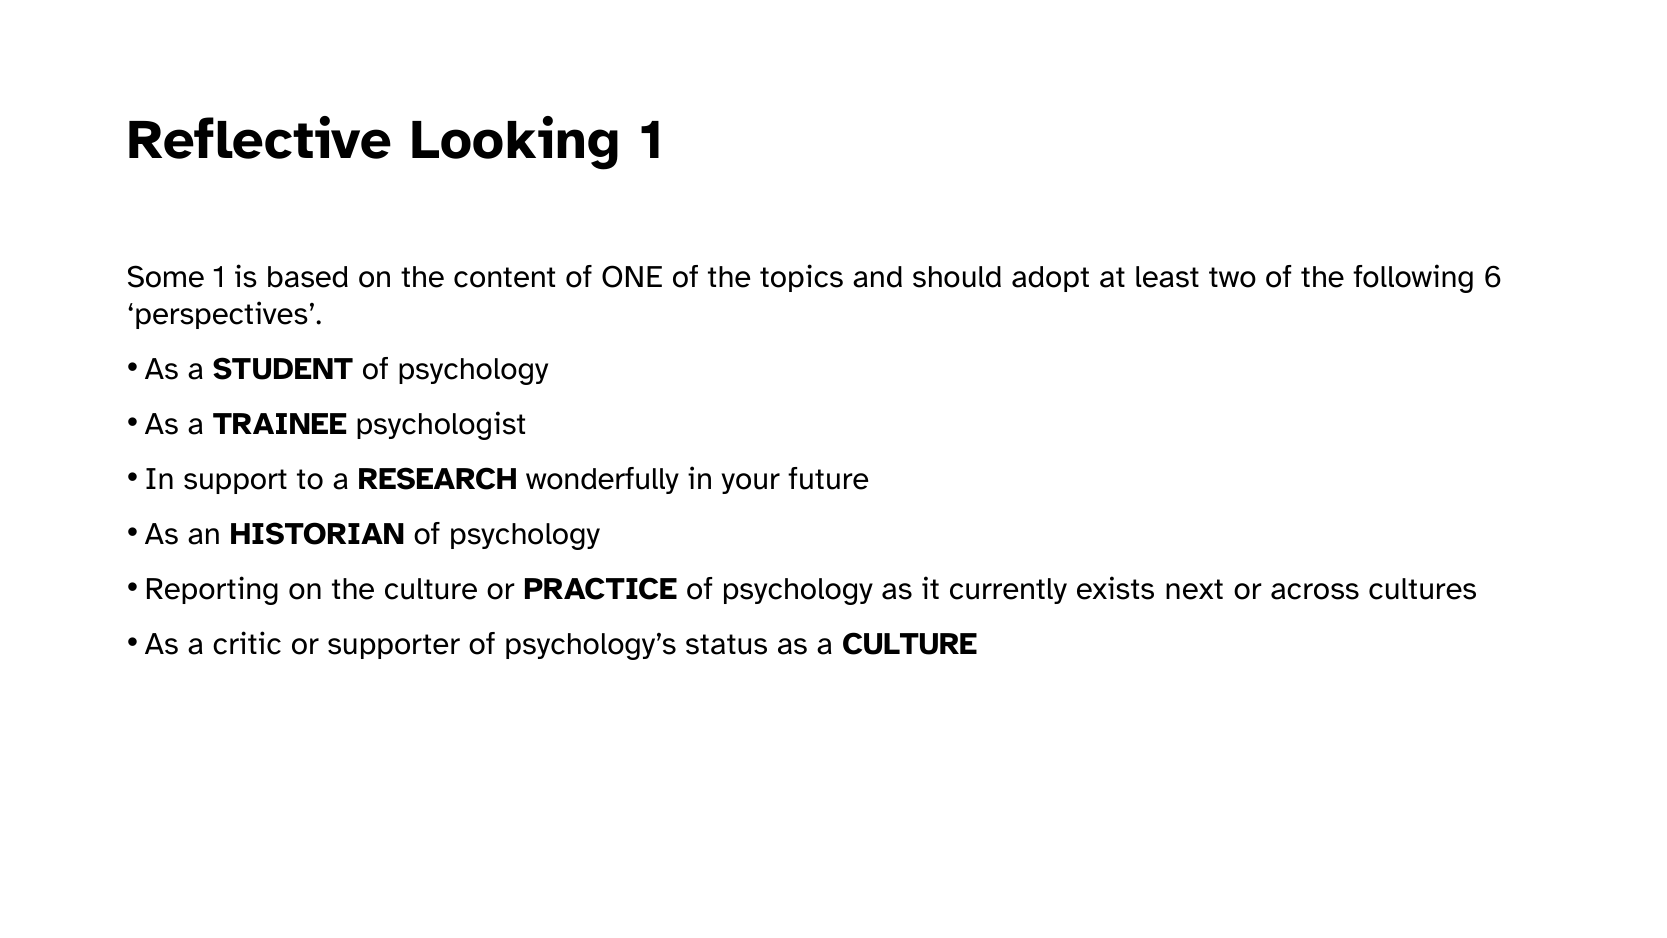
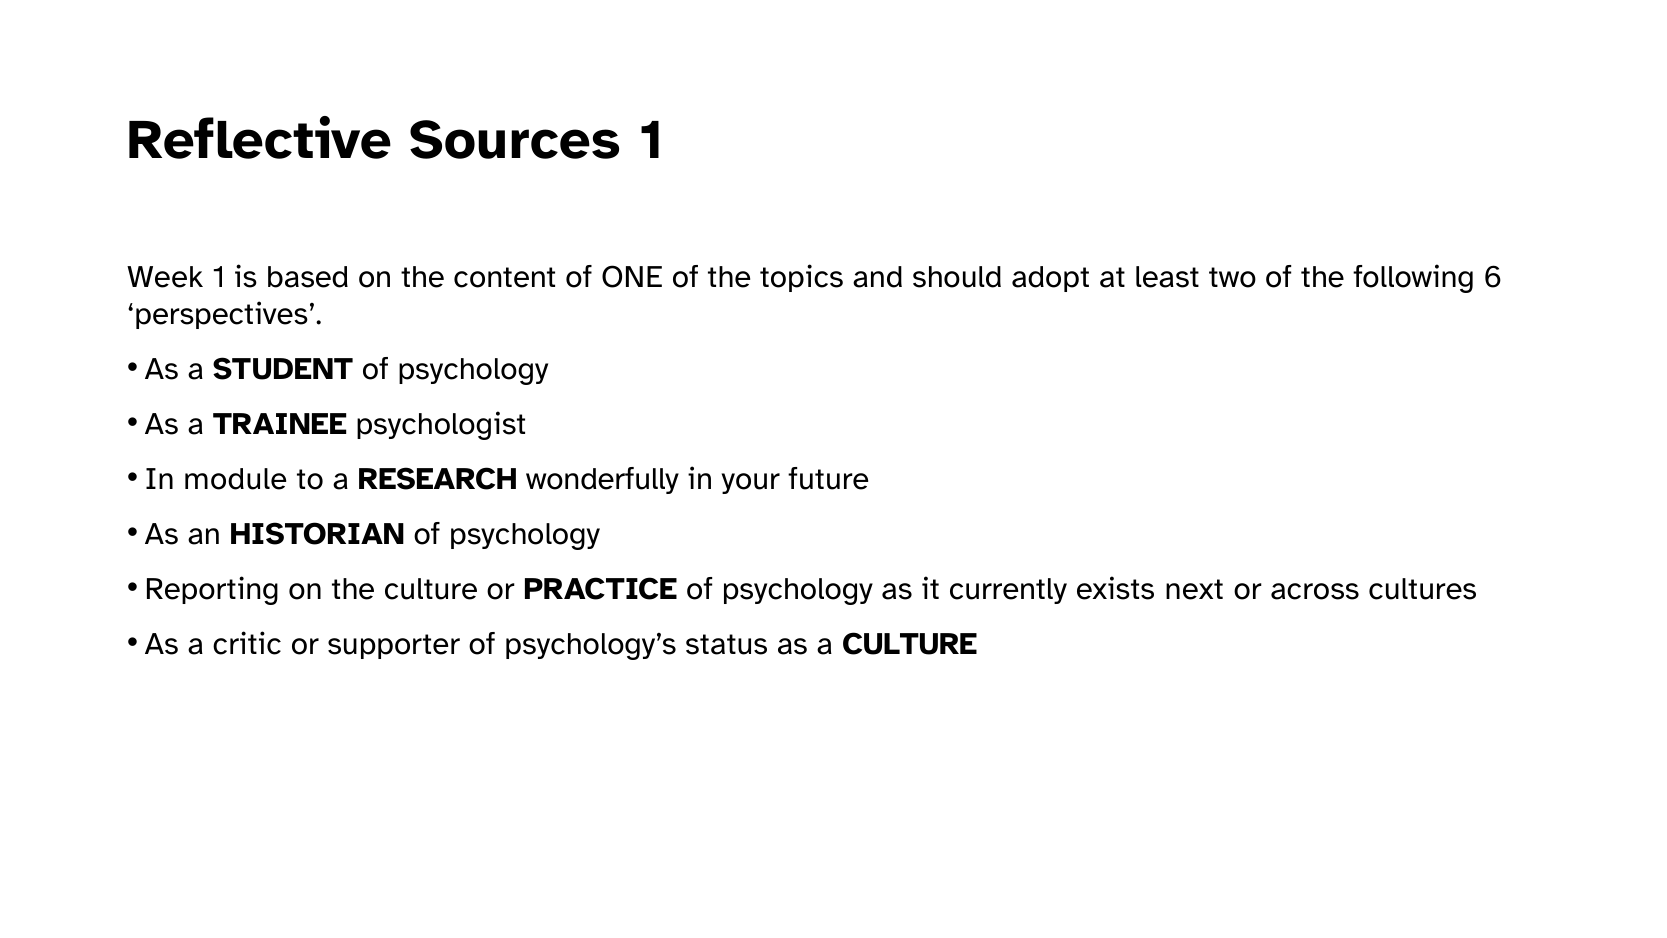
Looking: Looking -> Sources (515, 140)
Some: Some -> Week (165, 277)
support: support -> module (235, 479)
